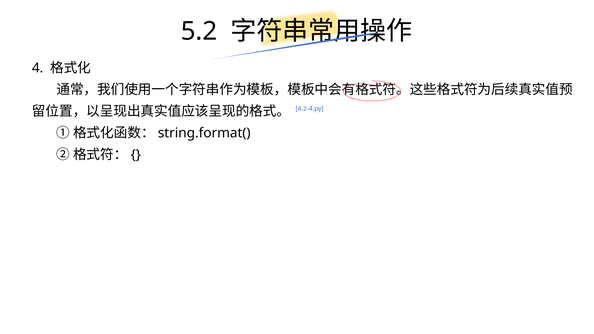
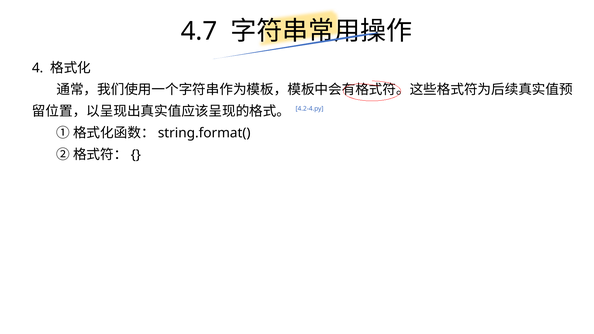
5.2: 5.2 -> 4.7 (199, 31)
